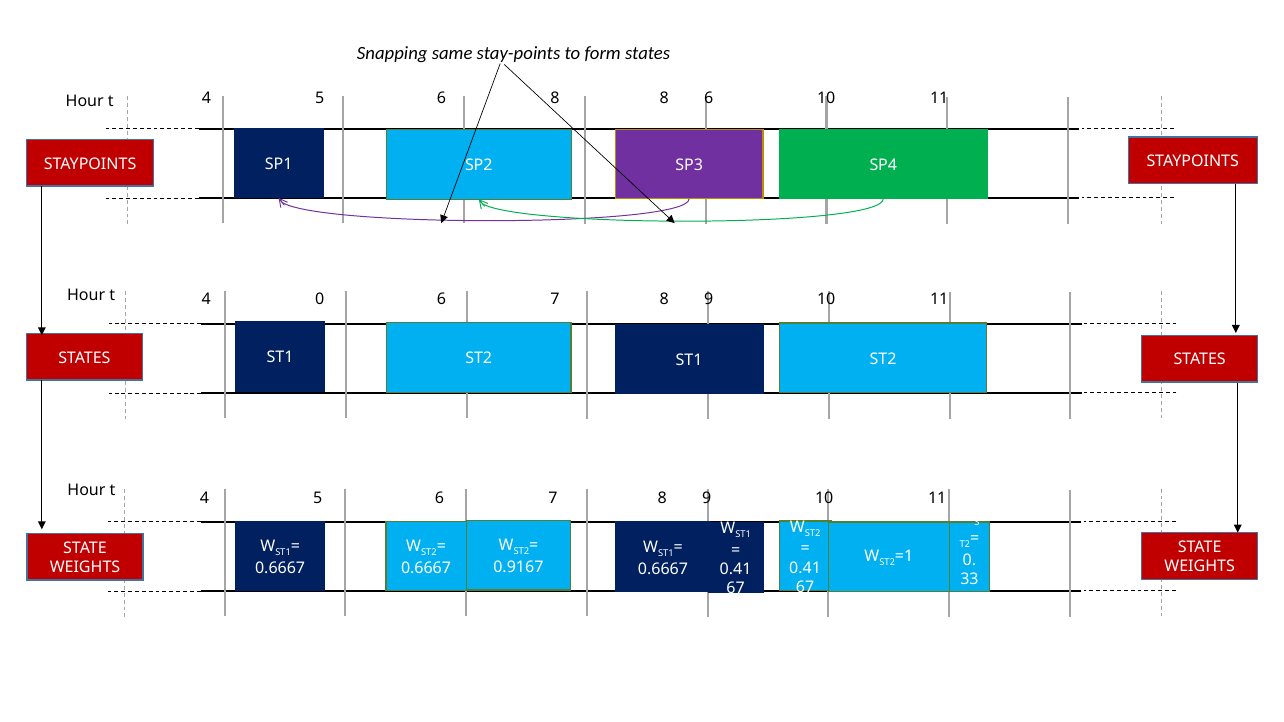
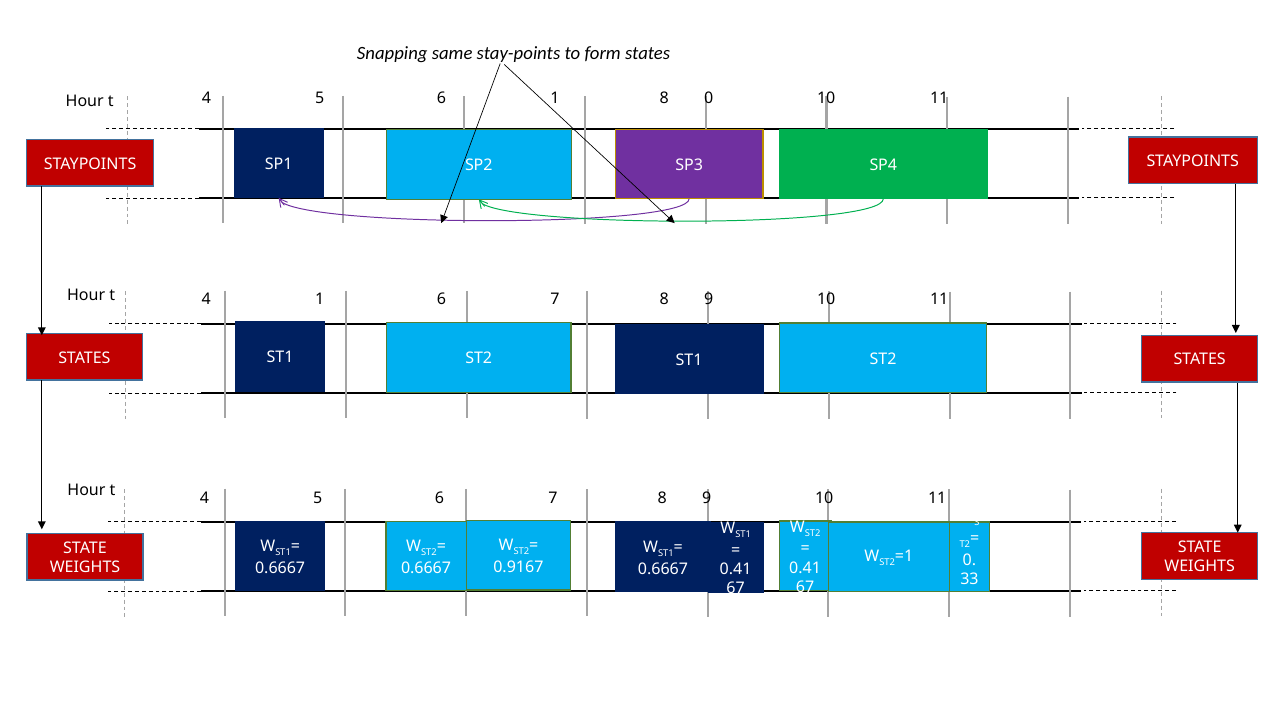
6 8: 8 -> 1 (555, 98)
8 6: 6 -> 0 (709, 98)
4 0: 0 -> 1 (320, 300)
